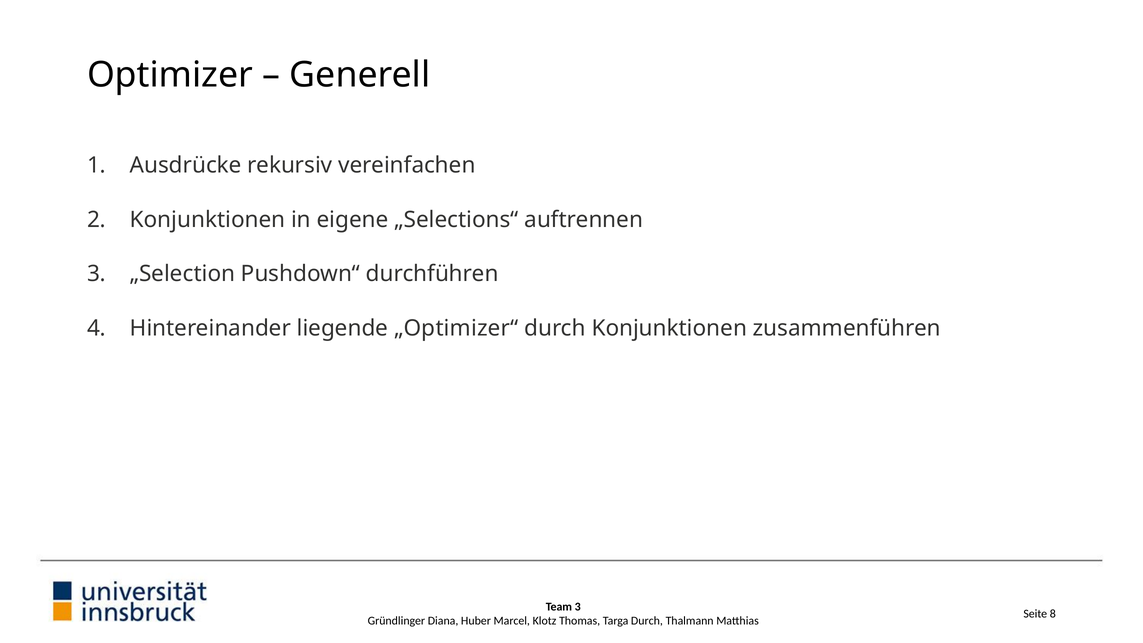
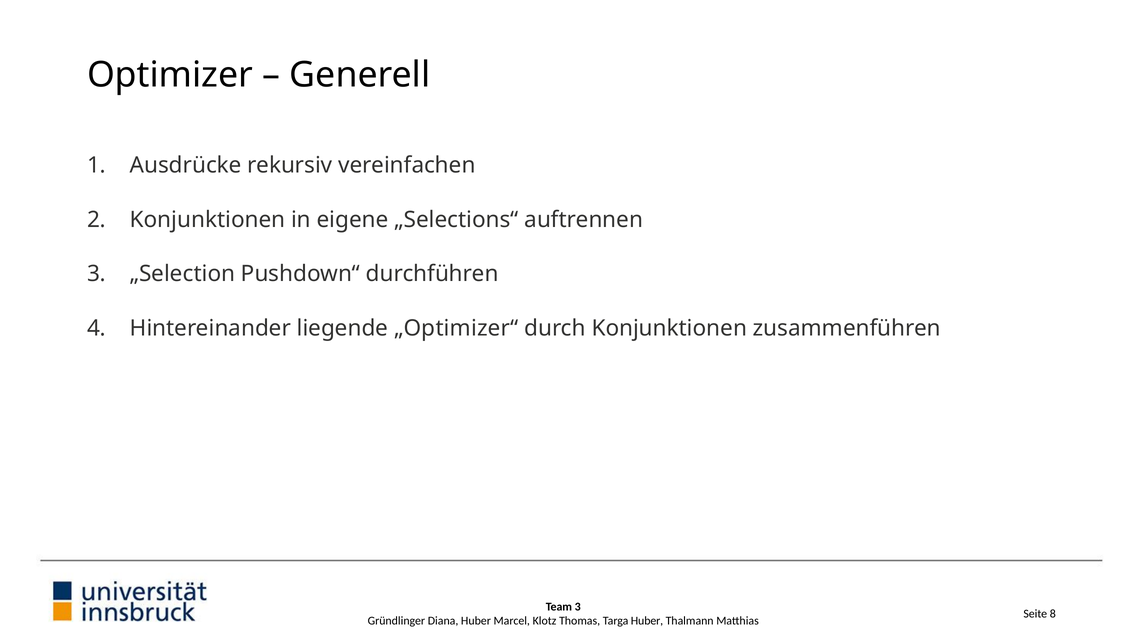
Targa Durch: Durch -> Huber (647, 621)
